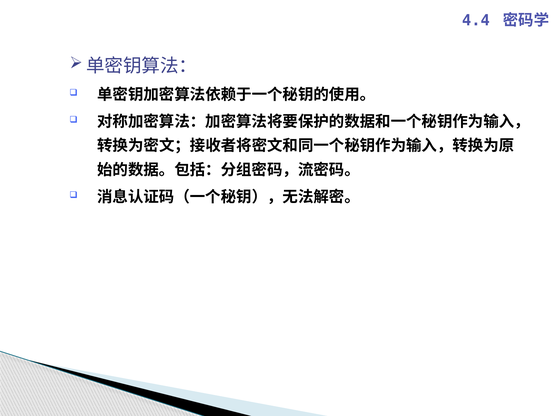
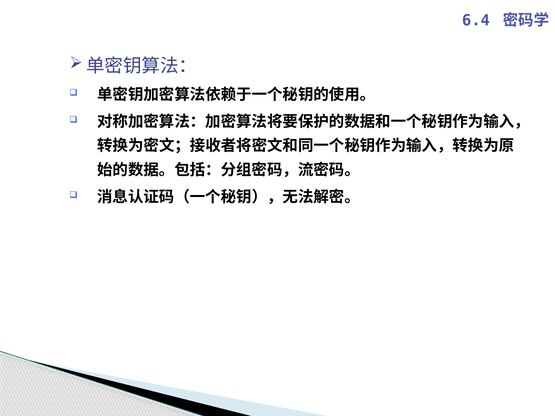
4.4: 4.4 -> 6.4 (476, 20)
